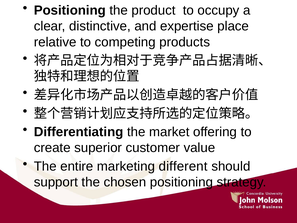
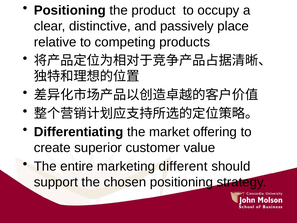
expertise: expertise -> passively (187, 26)
